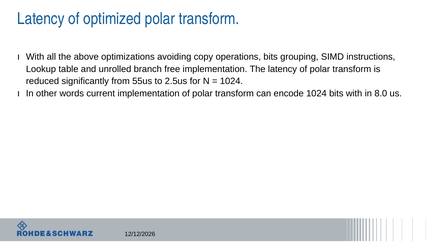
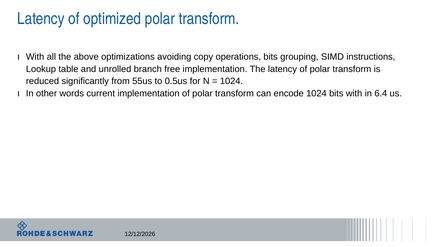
2.5us: 2.5us -> 0.5us (176, 81)
8.0: 8.0 -> 6.4 (381, 94)
